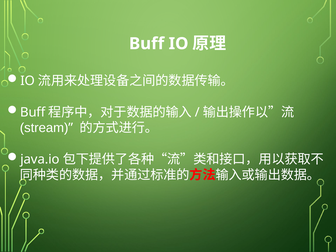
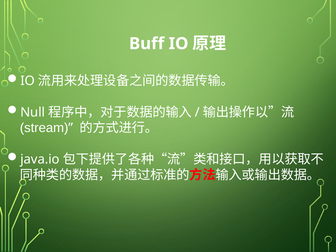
Buff: Buff -> Null (33, 112)
